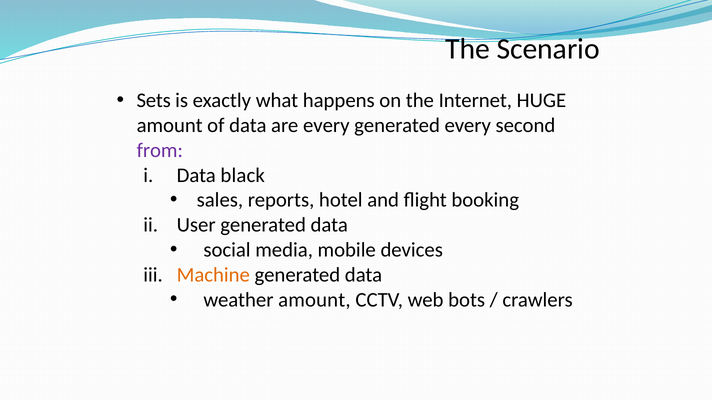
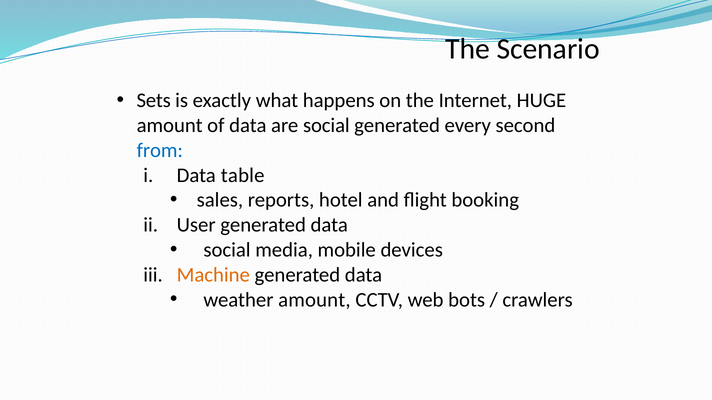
are every: every -> social (326, 126)
from colour: purple -> blue (160, 150)
black: black -> table (243, 175)
